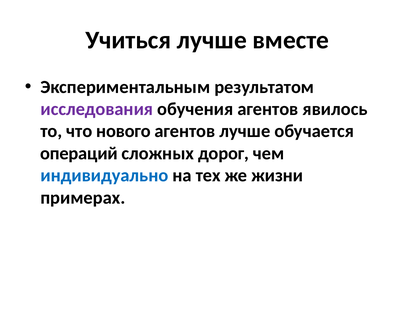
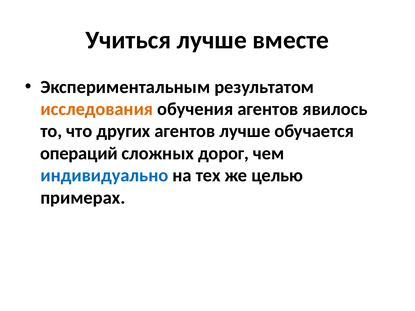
исследования colour: purple -> orange (97, 109)
нового: нового -> других (123, 131)
жизни: жизни -> целью (277, 176)
